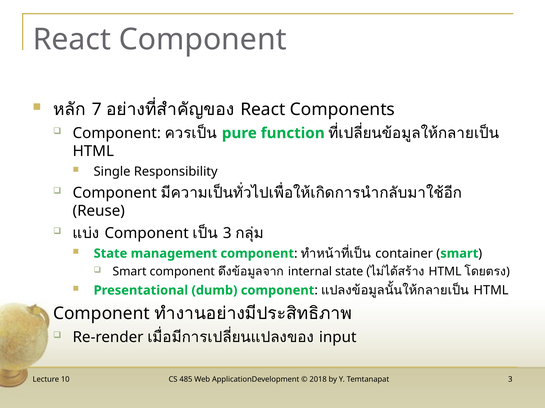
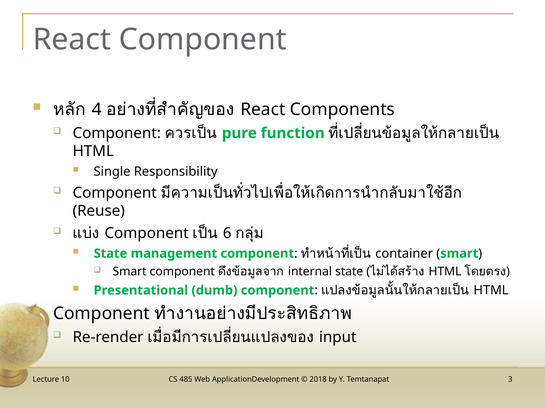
7: 7 -> 4 (97, 110)
3: 3 -> 6 (227, 234)
